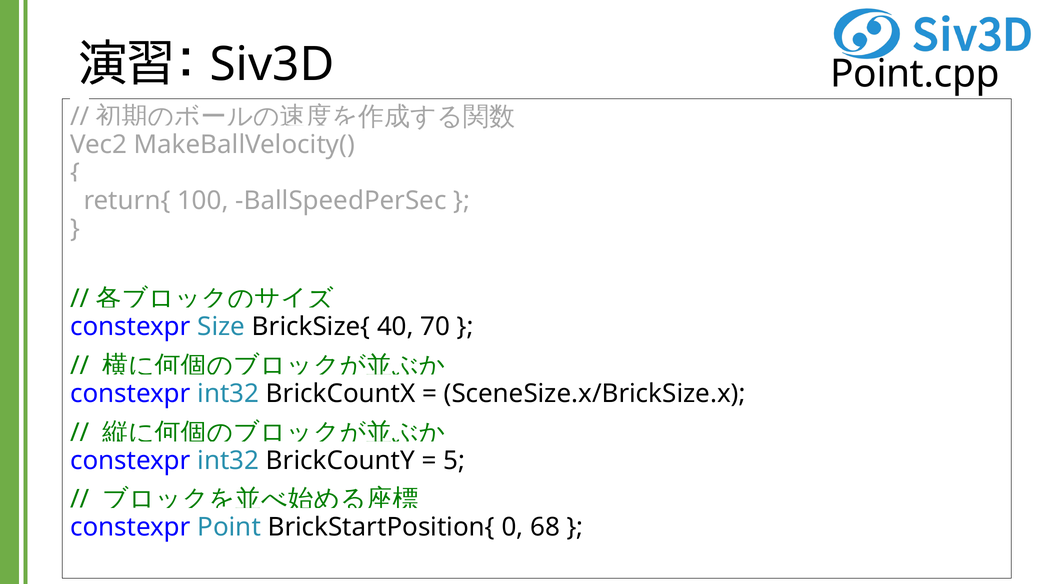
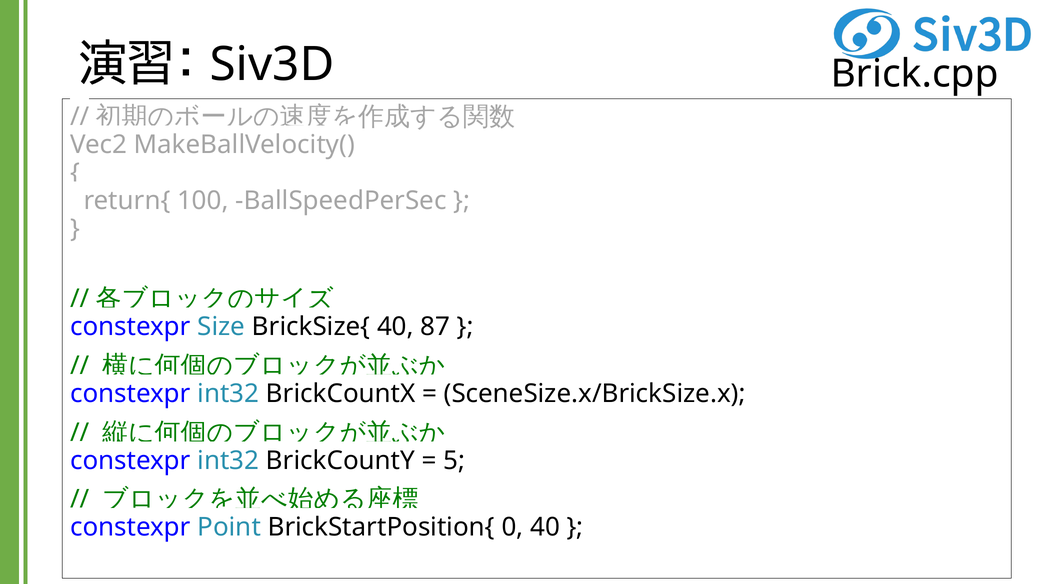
Point.cpp: Point.cpp -> Brick.cpp (915, 74)
70: 70 -> 87 (435, 327)
0 68: 68 -> 40 (545, 528)
